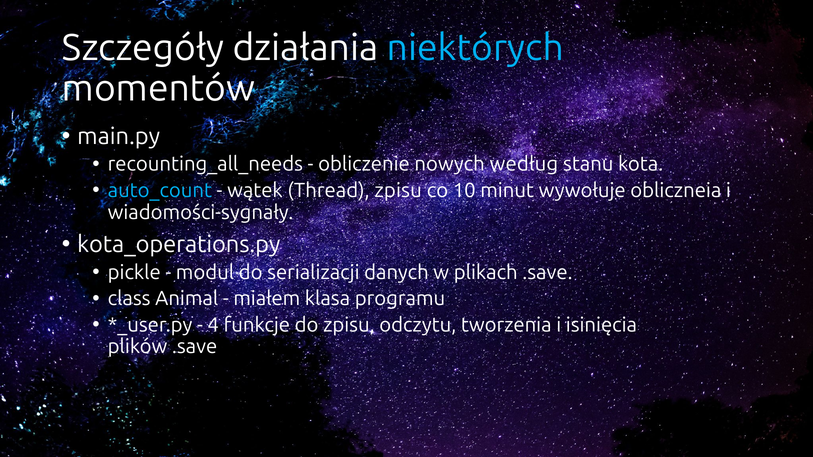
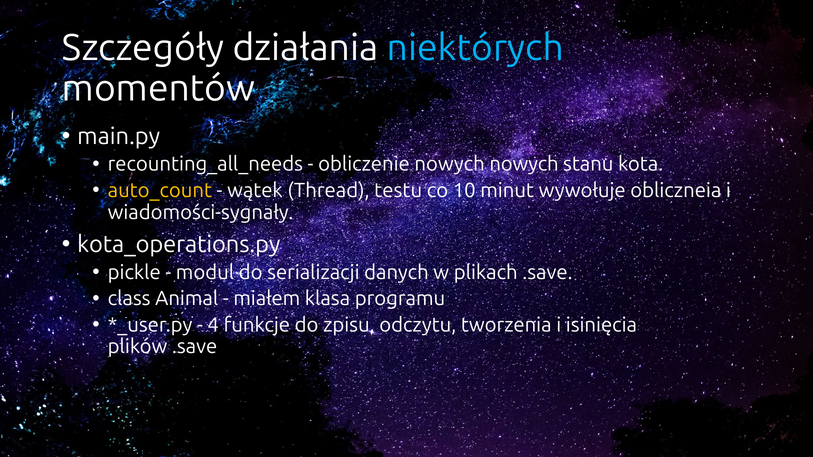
nowych według: według -> nowych (524, 164)
auto_count colour: light blue -> yellow (160, 191)
Thread zpisu: zpisu -> testu (398, 191)
